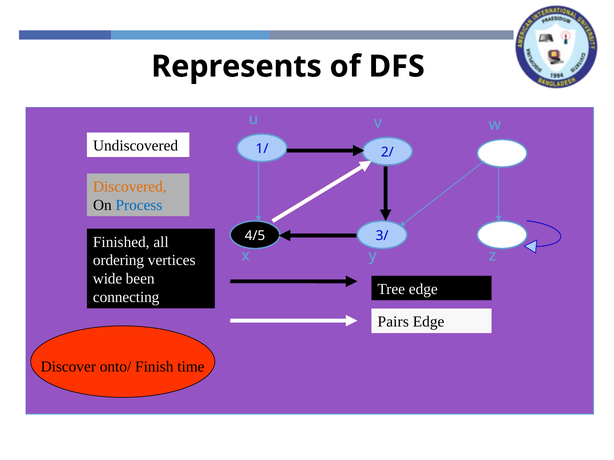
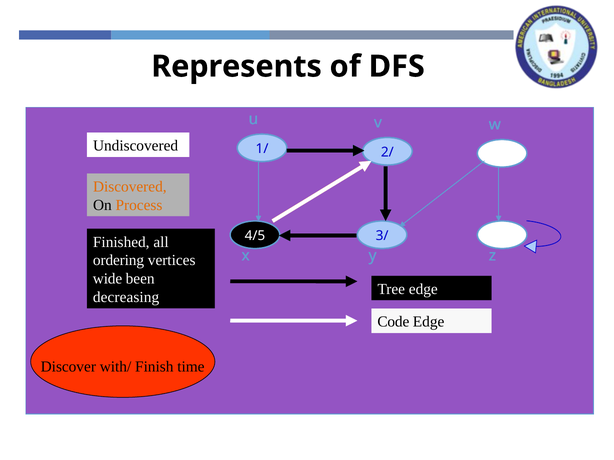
Process colour: blue -> orange (139, 205)
connecting: connecting -> decreasing (126, 298)
Pairs: Pairs -> Code (393, 322)
onto/: onto/ -> with/ (116, 367)
